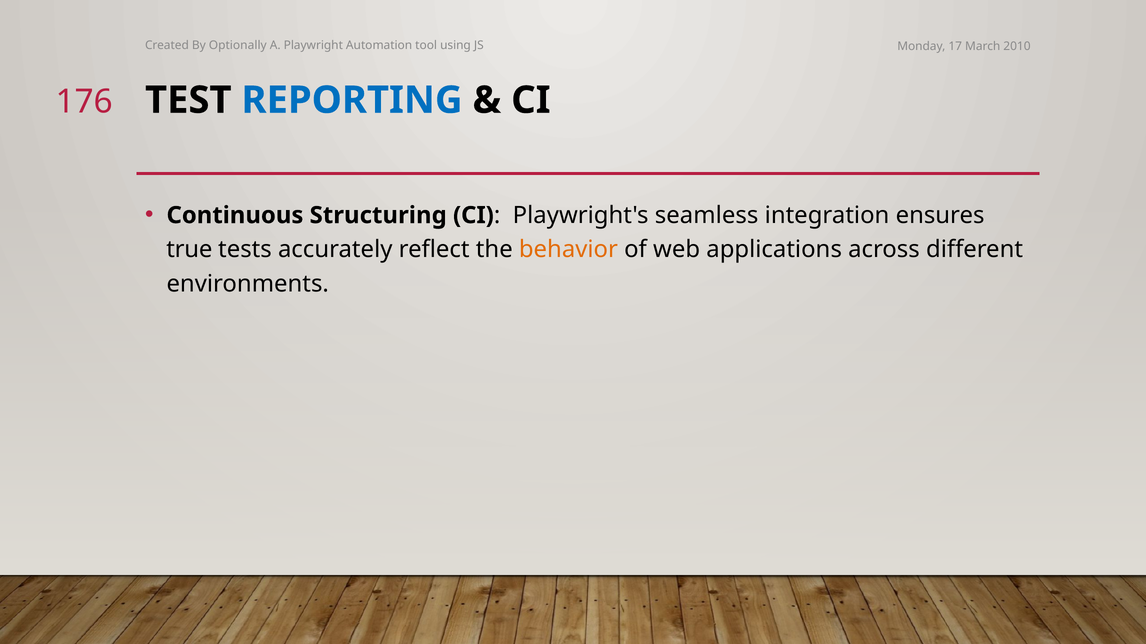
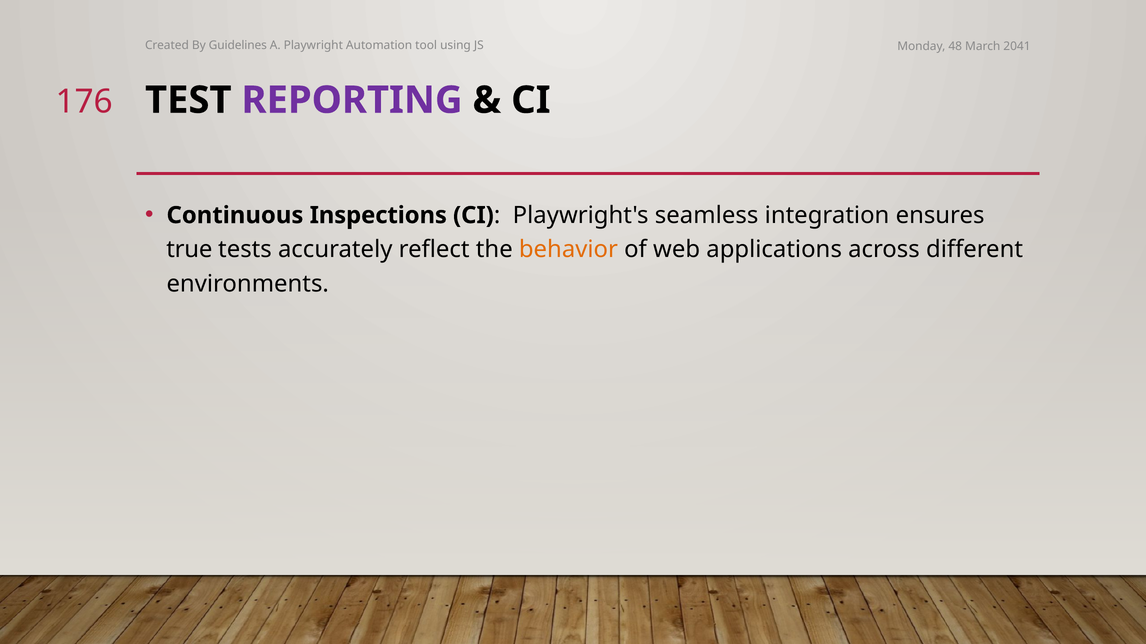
Optionally: Optionally -> Guidelines (238, 45)
17: 17 -> 48 (955, 46)
2010: 2010 -> 2041 (1017, 46)
REPORTING colour: blue -> purple (352, 100)
Structuring: Structuring -> Inspections (378, 215)
